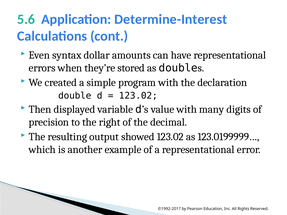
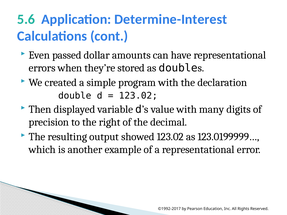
syntax: syntax -> passed (67, 55)
